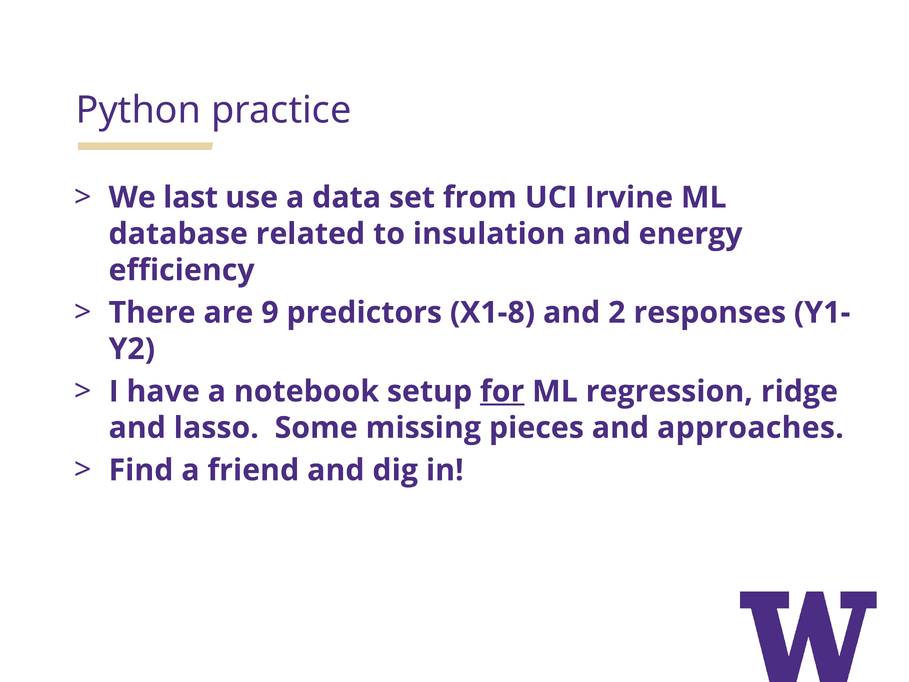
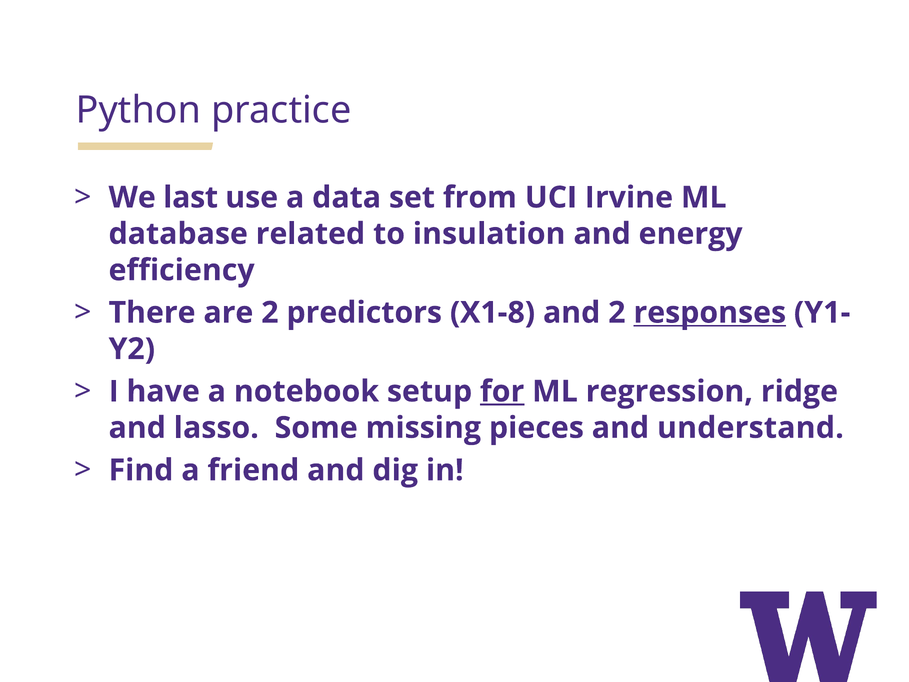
are 9: 9 -> 2 (270, 313)
responses underline: none -> present (710, 313)
approaches: approaches -> understand (750, 428)
